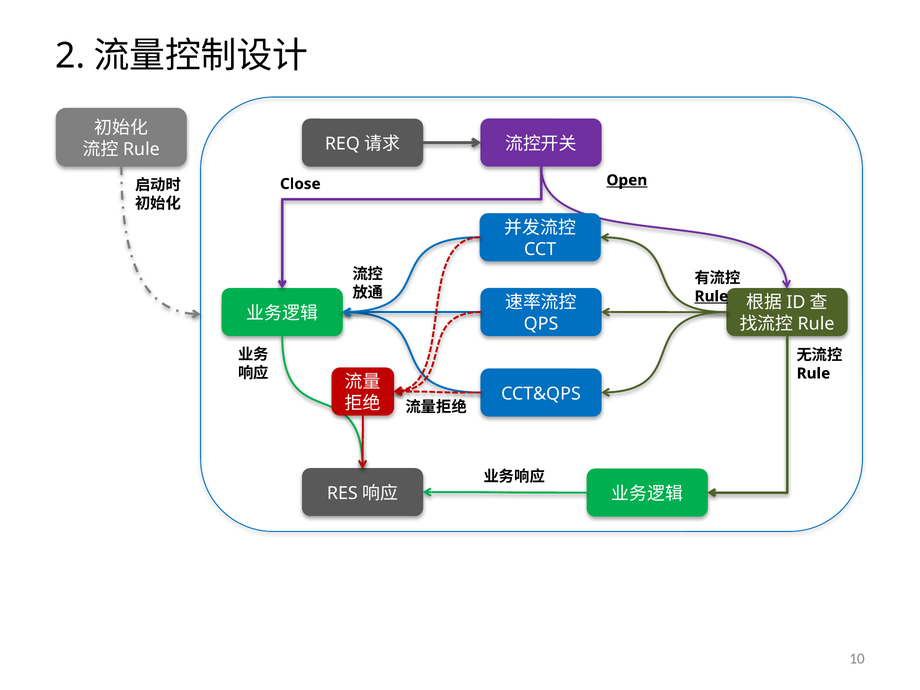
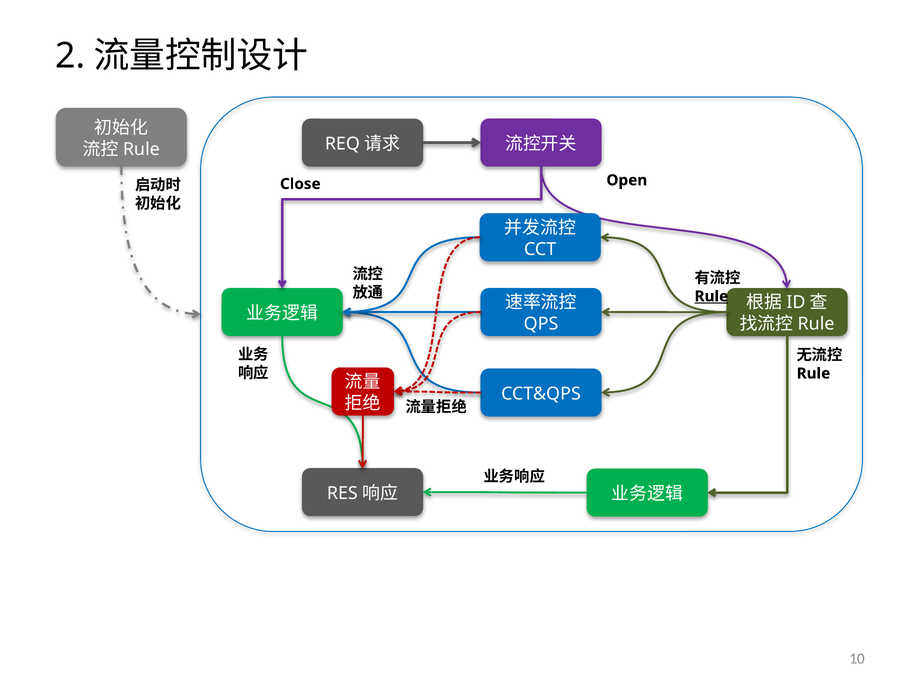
Open underline: present -> none (627, 180)
